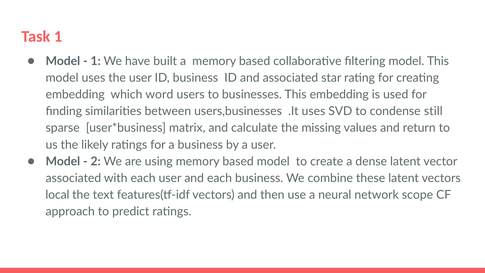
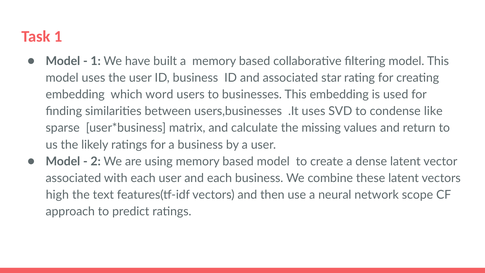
still: still -> like (433, 111)
local: local -> high (57, 195)
